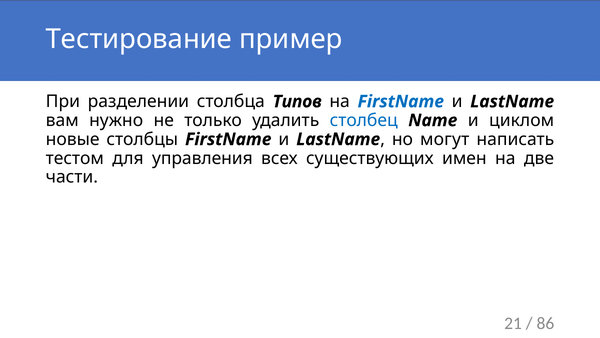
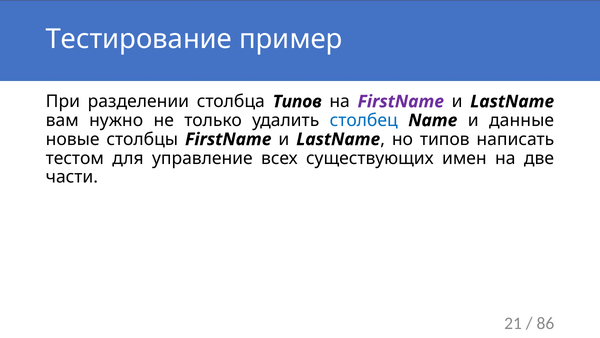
FirstName colour: blue -> purple (401, 101)
циклом: циклом -> данные (522, 120)
но могут: могут -> типов (445, 139)
управления: управления -> управление (202, 158)
